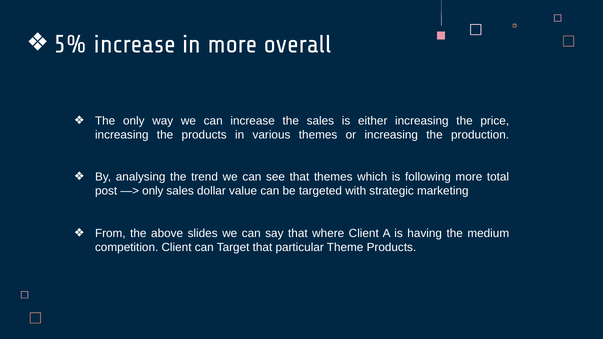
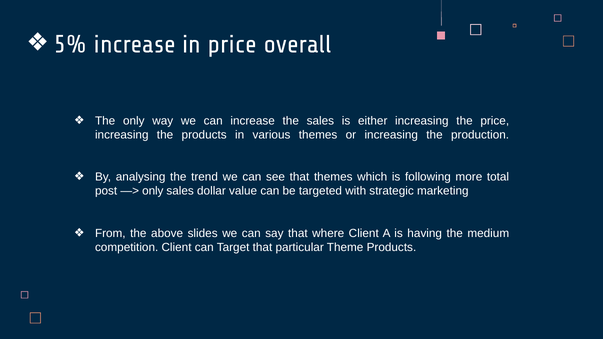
in more: more -> price (232, 44)
